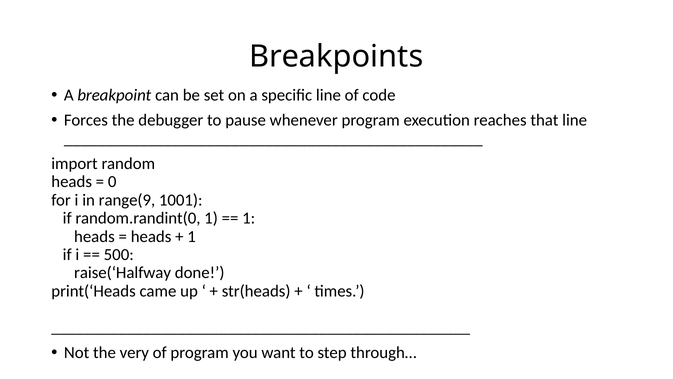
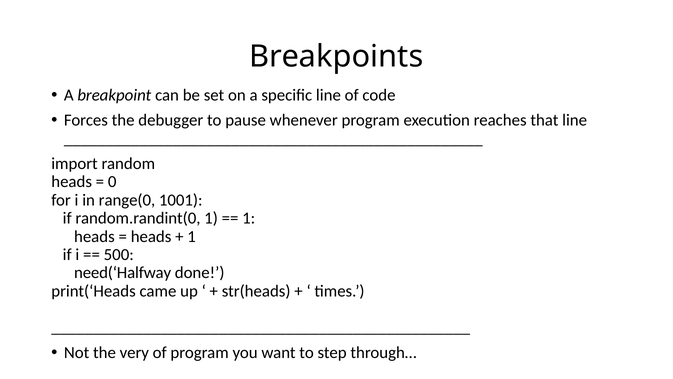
range(9: range(9 -> range(0 (127, 200)
raise(‘Halfway: raise(‘Halfway -> need(‘Halfway (123, 273)
